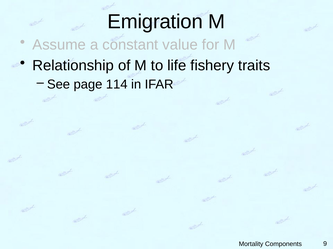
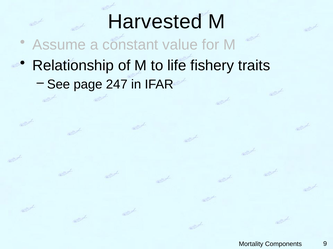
Emigration: Emigration -> Harvested (155, 22)
114: 114 -> 247 (117, 85)
